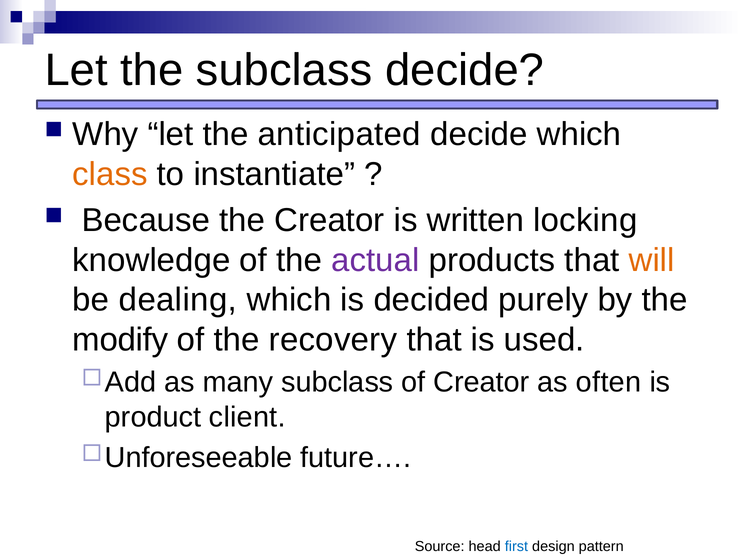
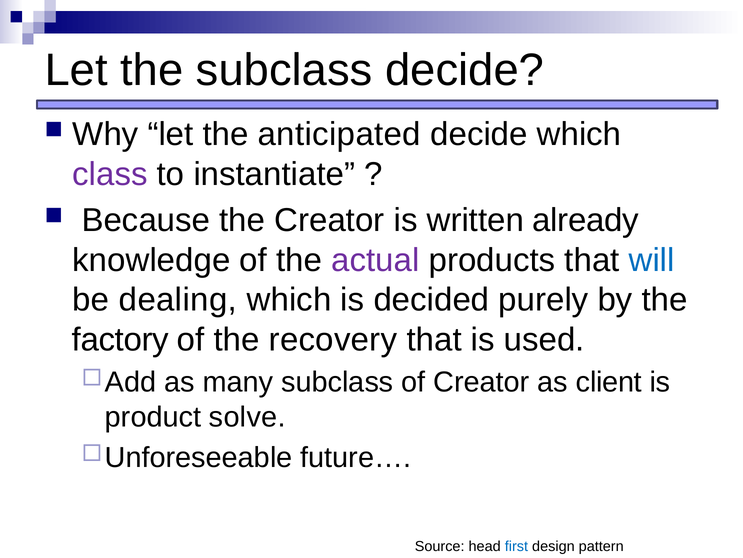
class colour: orange -> purple (110, 174)
locking: locking -> already (586, 220)
will colour: orange -> blue (652, 260)
modify: modify -> factory (120, 339)
often: often -> client (609, 382)
client: client -> solve (247, 416)
